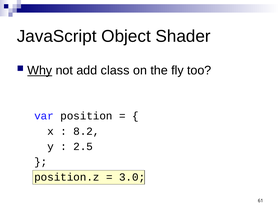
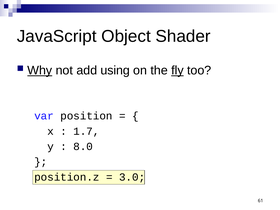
class: class -> using (115, 70)
fly underline: none -> present (177, 70)
8.2: 8.2 -> 1.7 (86, 131)
2.5: 2.5 -> 8.0 (83, 147)
